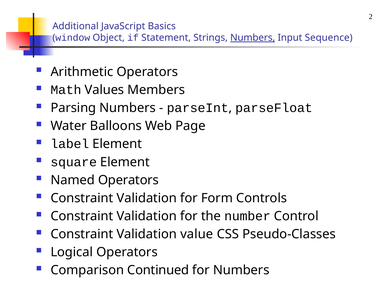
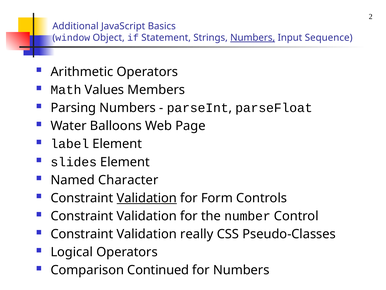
square: square -> slides (74, 162)
Named Operators: Operators -> Character (128, 180)
Validation underline: none -> present (147, 198)
value: value -> really (197, 234)
